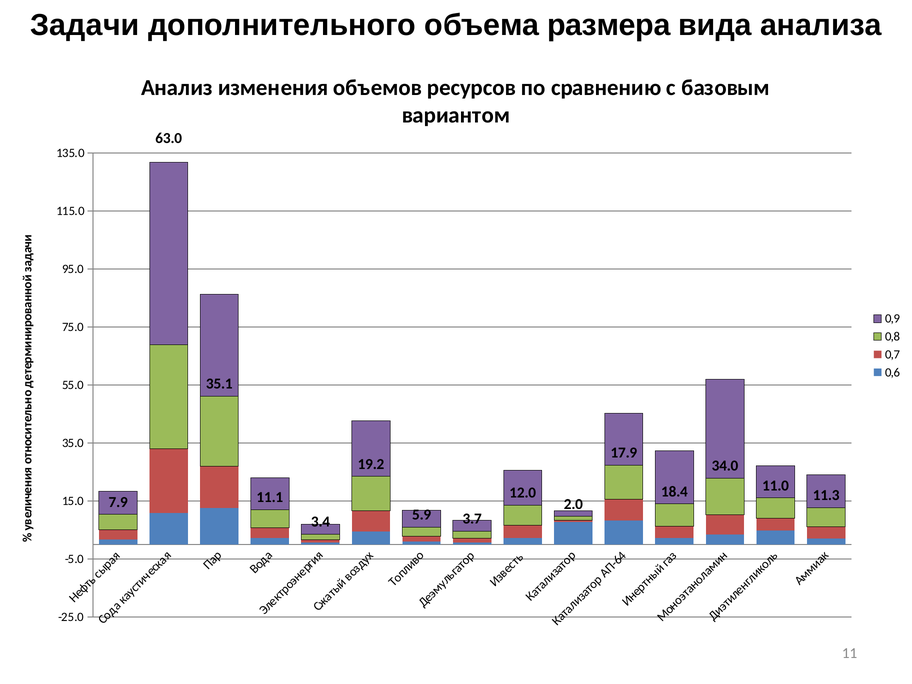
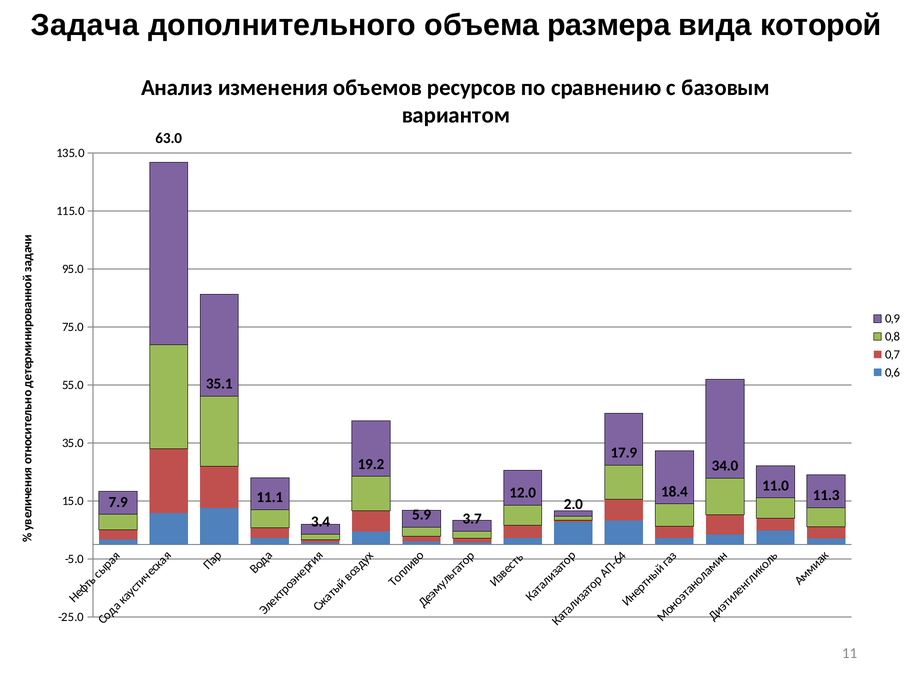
Задачи: Задачи -> Задача (85, 25)
анализа: анализа -> которой (821, 25)
